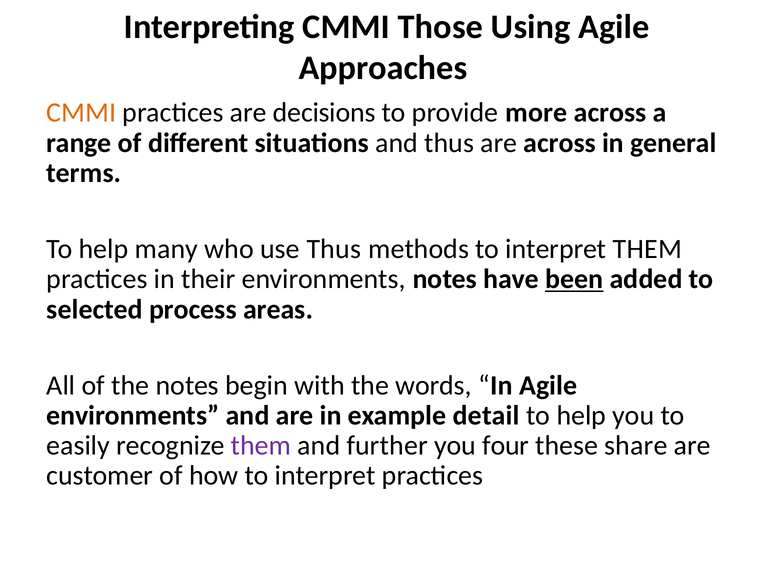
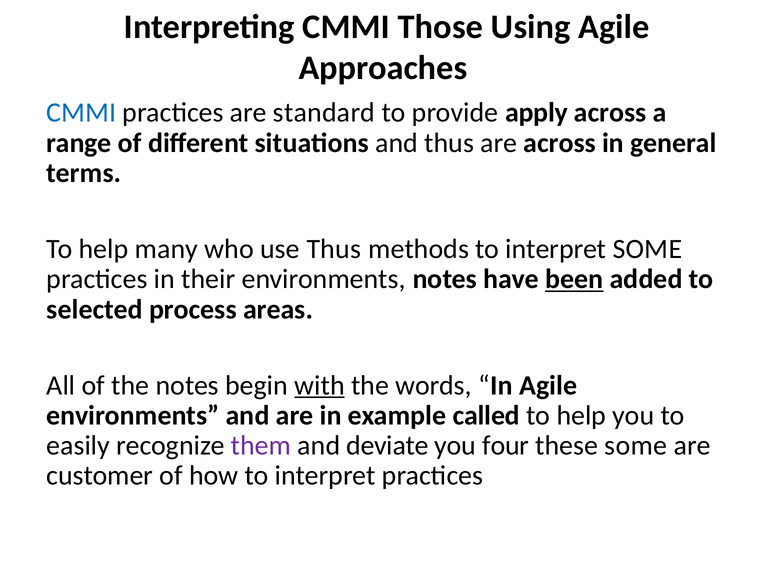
CMMI colour: orange -> blue (81, 113)
decisions: decisions -> standard (324, 113)
more: more -> apply (537, 113)
interpret THEM: THEM -> SOME (647, 249)
with underline: none -> present (320, 386)
detail: detail -> called (486, 416)
further: further -> deviate (387, 446)
these share: share -> some (636, 446)
